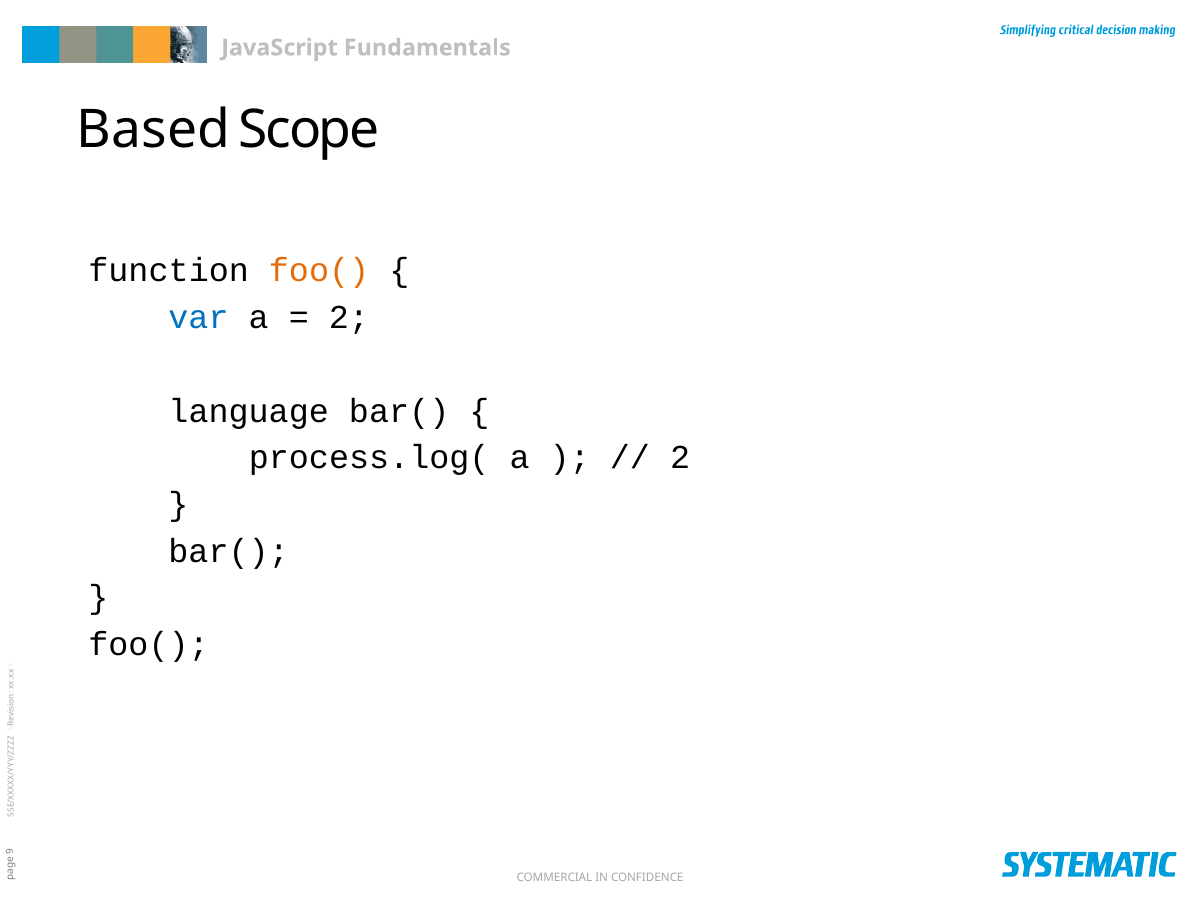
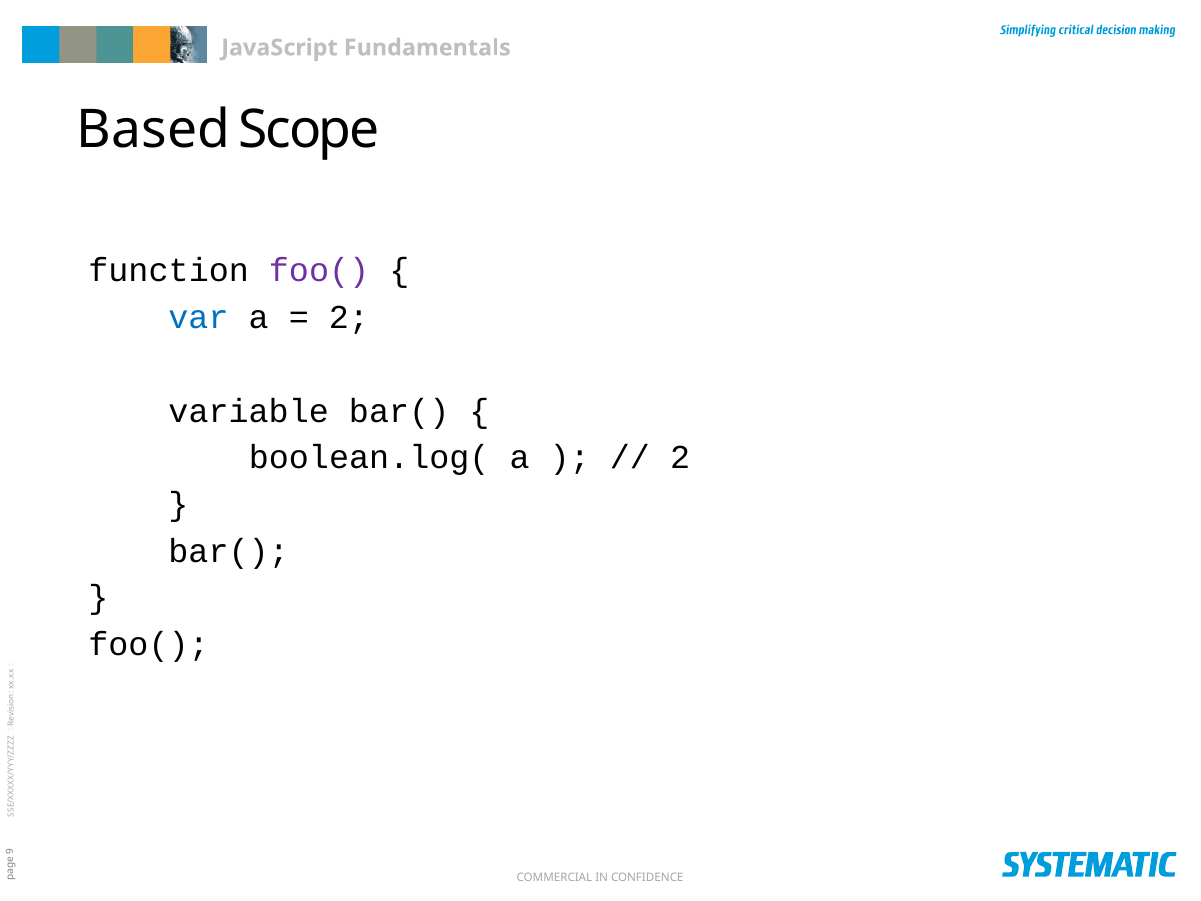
foo( colour: orange -> purple (319, 271)
language: language -> variable (249, 411)
process.log(: process.log( -> boolean.log( (369, 458)
